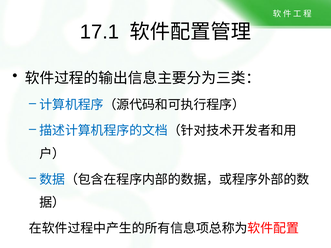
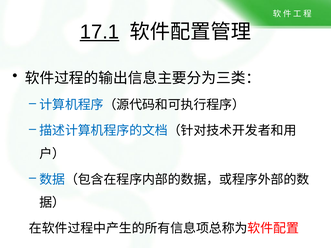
17.1 underline: none -> present (99, 32)
